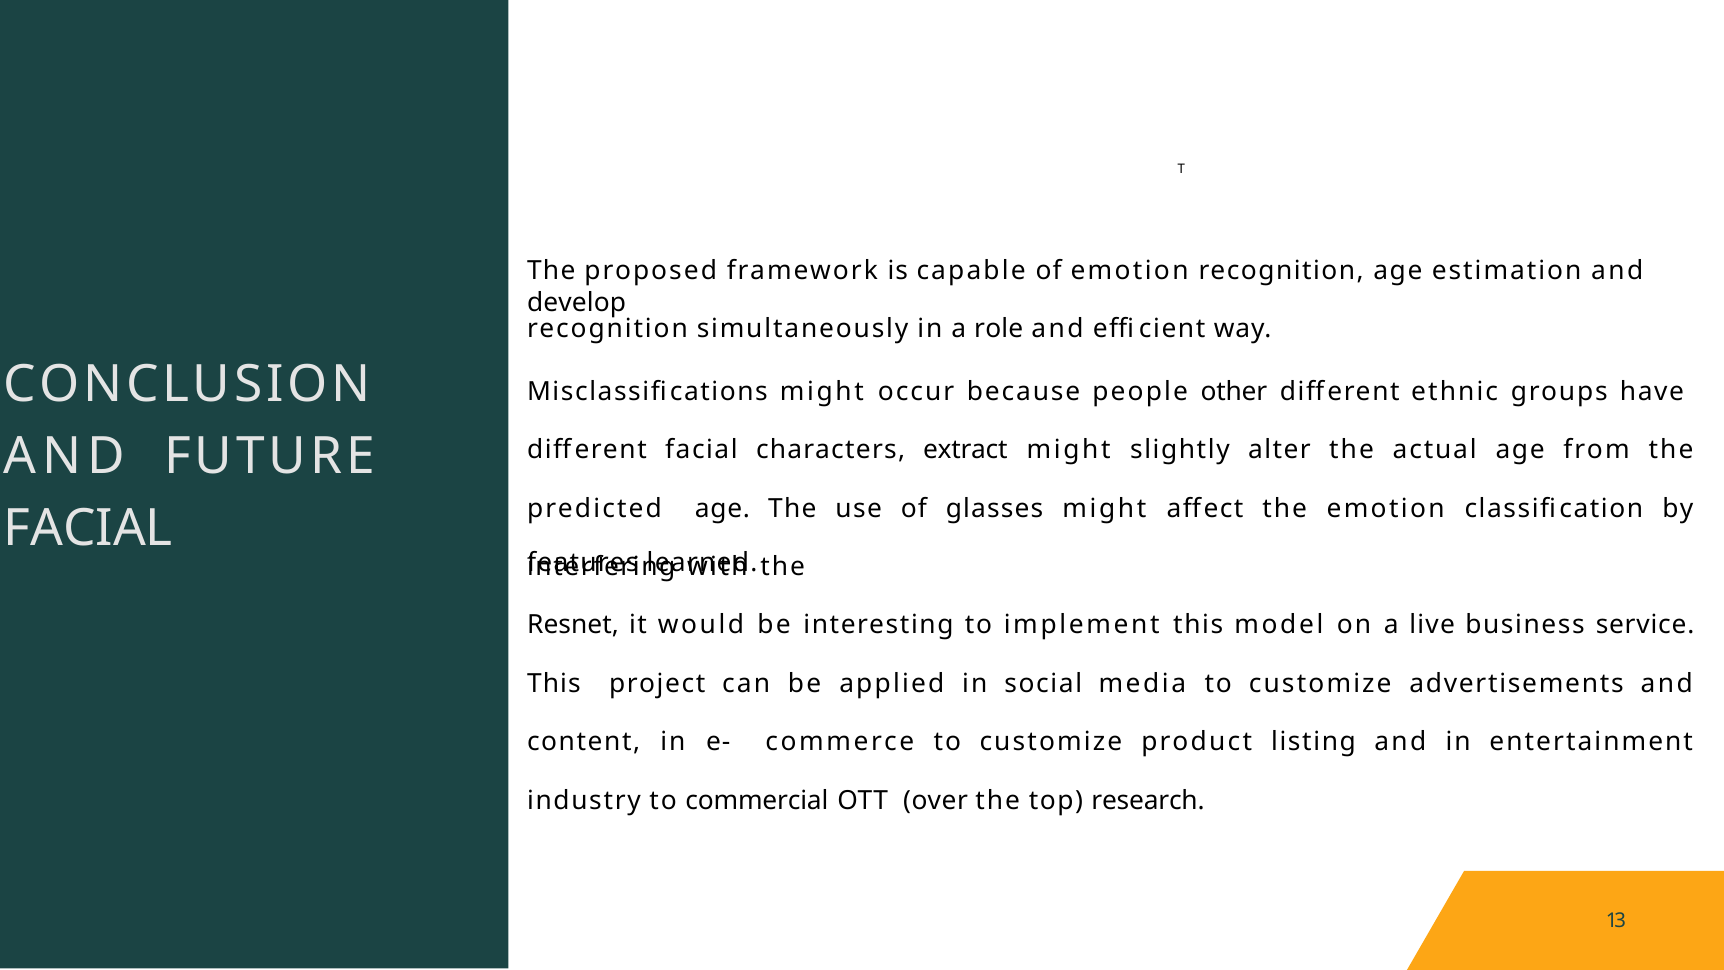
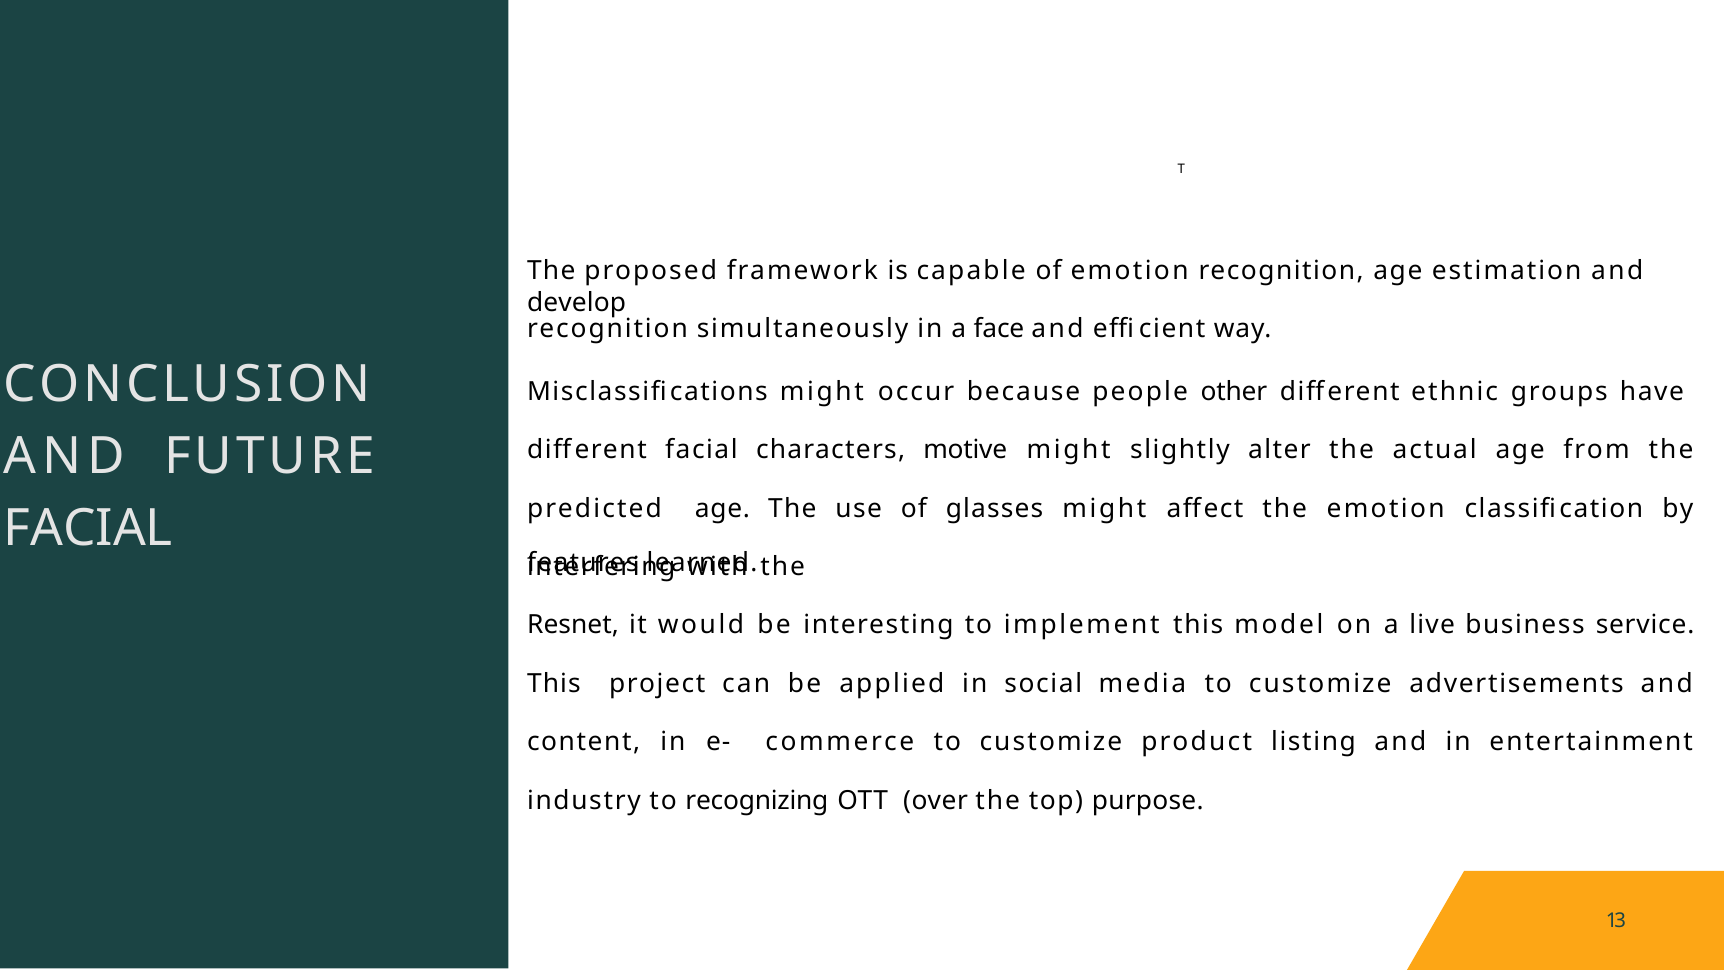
role: role -> face (999, 329)
extract: extract -> motive (965, 450)
commercial: commercial -> recognizing (757, 800)
research: research -> purpose (1148, 800)
